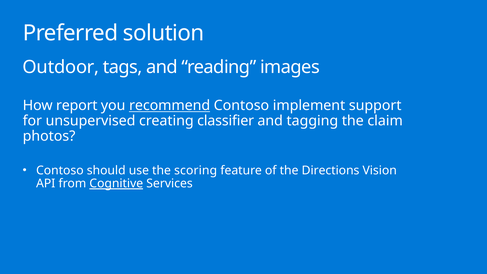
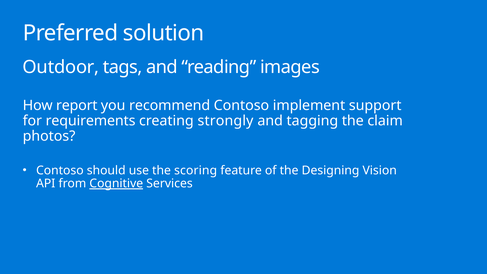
recommend underline: present -> none (170, 106)
unsupervised: unsupervised -> requirements (91, 121)
classifier: classifier -> strongly (225, 121)
Directions: Directions -> Designing (331, 170)
